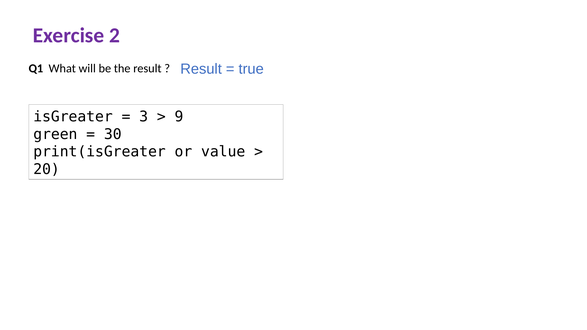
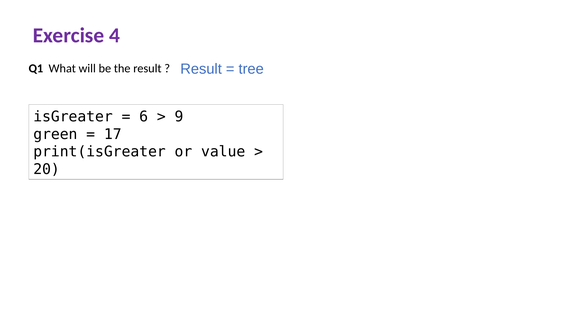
2: 2 -> 4 (114, 35)
true: true -> tree (251, 69)
3: 3 -> 6 (144, 117)
30: 30 -> 17 (113, 134)
